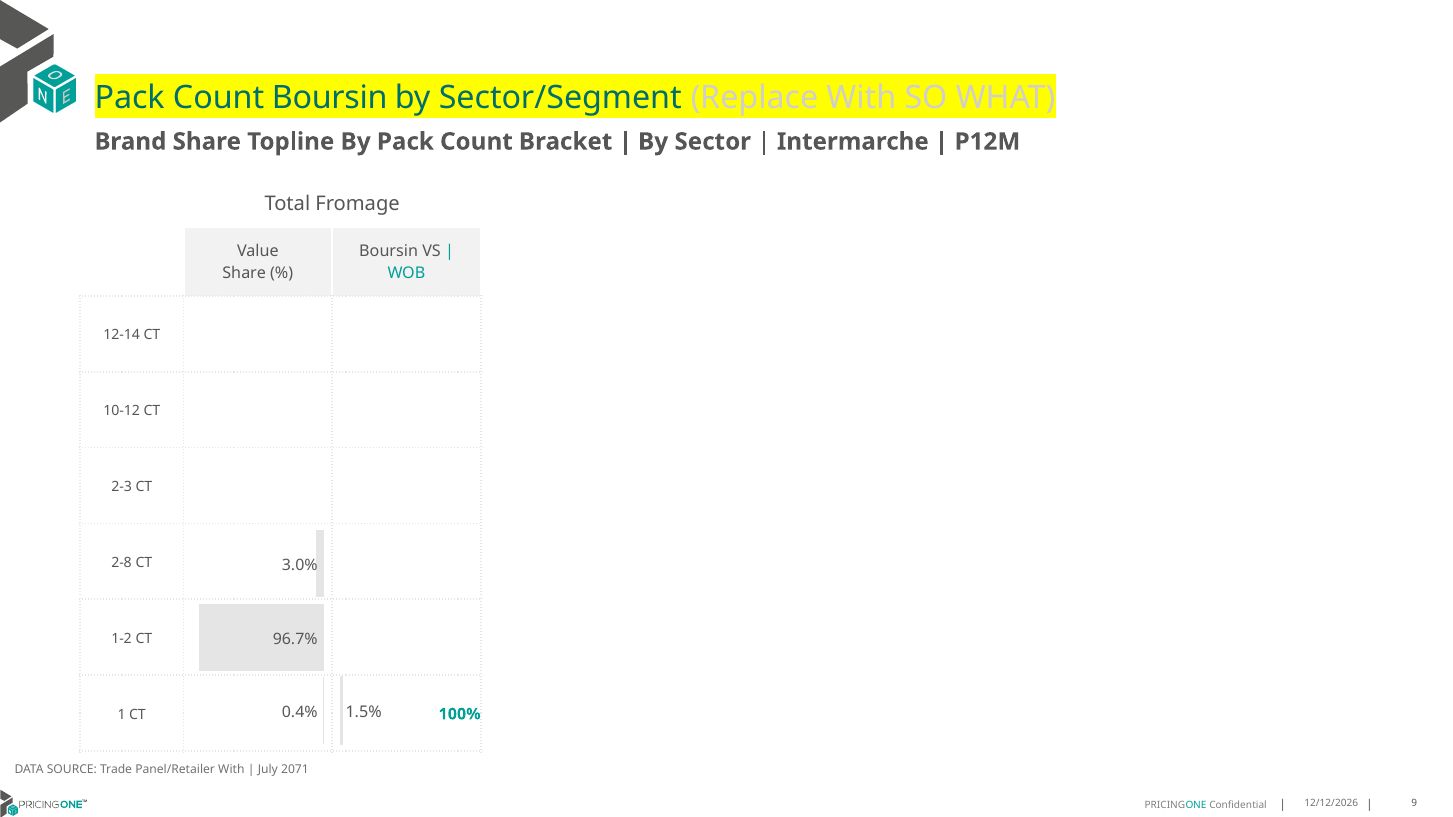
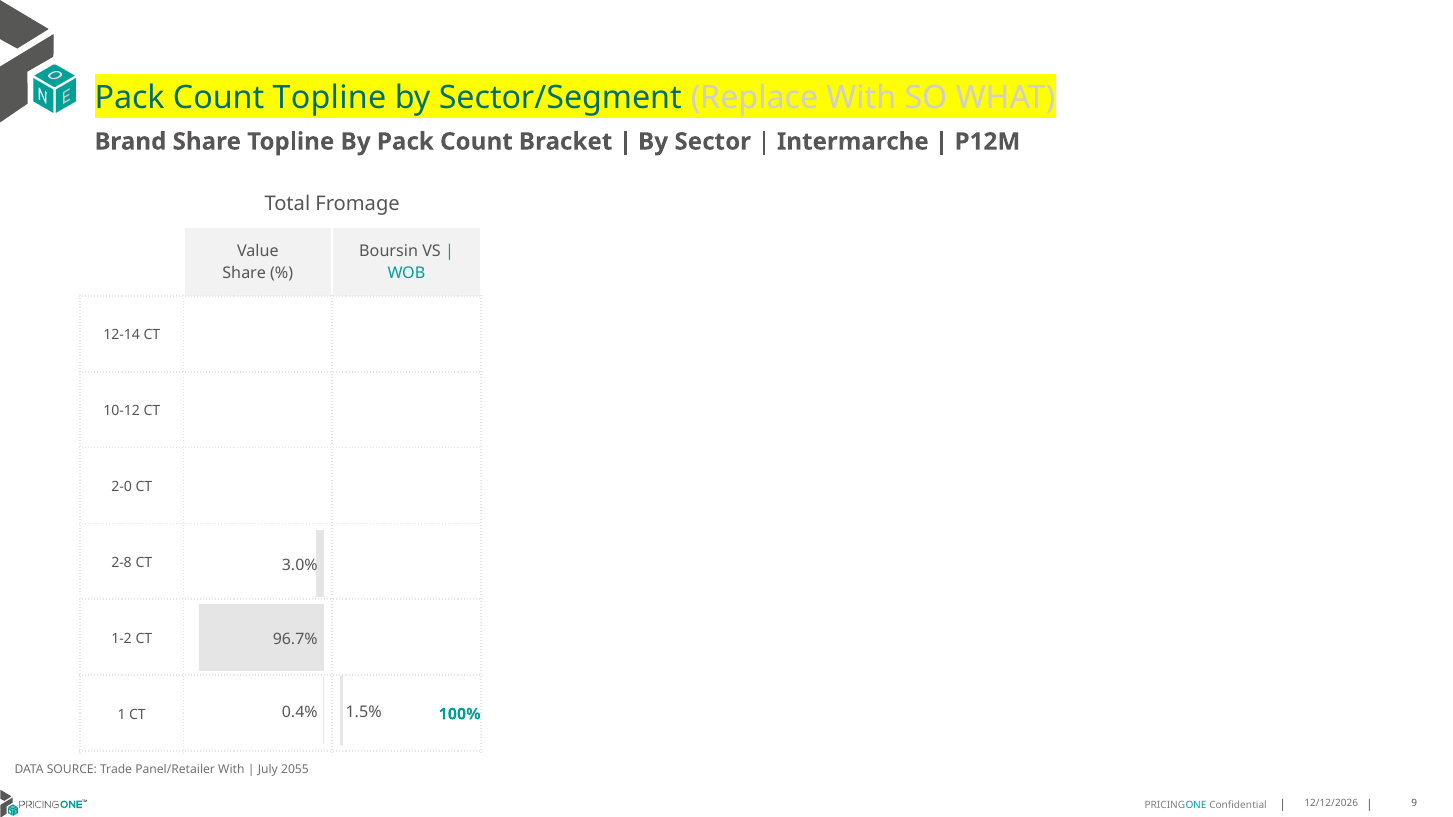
Count Boursin: Boursin -> Topline (329, 98)
2-3: 2-3 -> 2-0 (122, 487)
2071: 2071 -> 2055 (295, 770)
